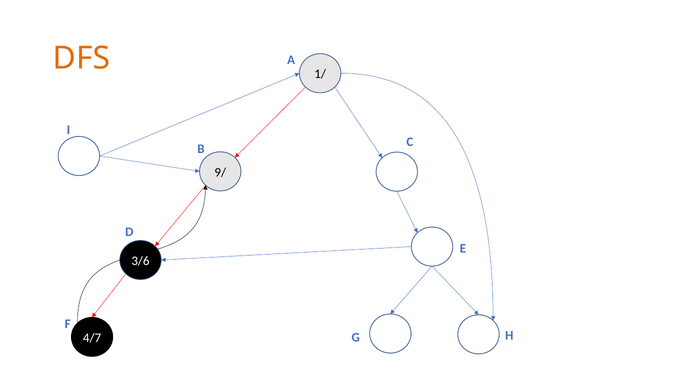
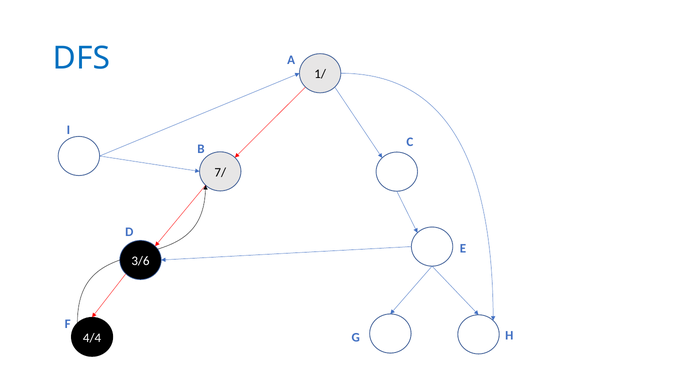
DFS colour: orange -> blue (81, 58)
9/: 9/ -> 7/ (220, 172)
4/7: 4/7 -> 4/4 (92, 338)
